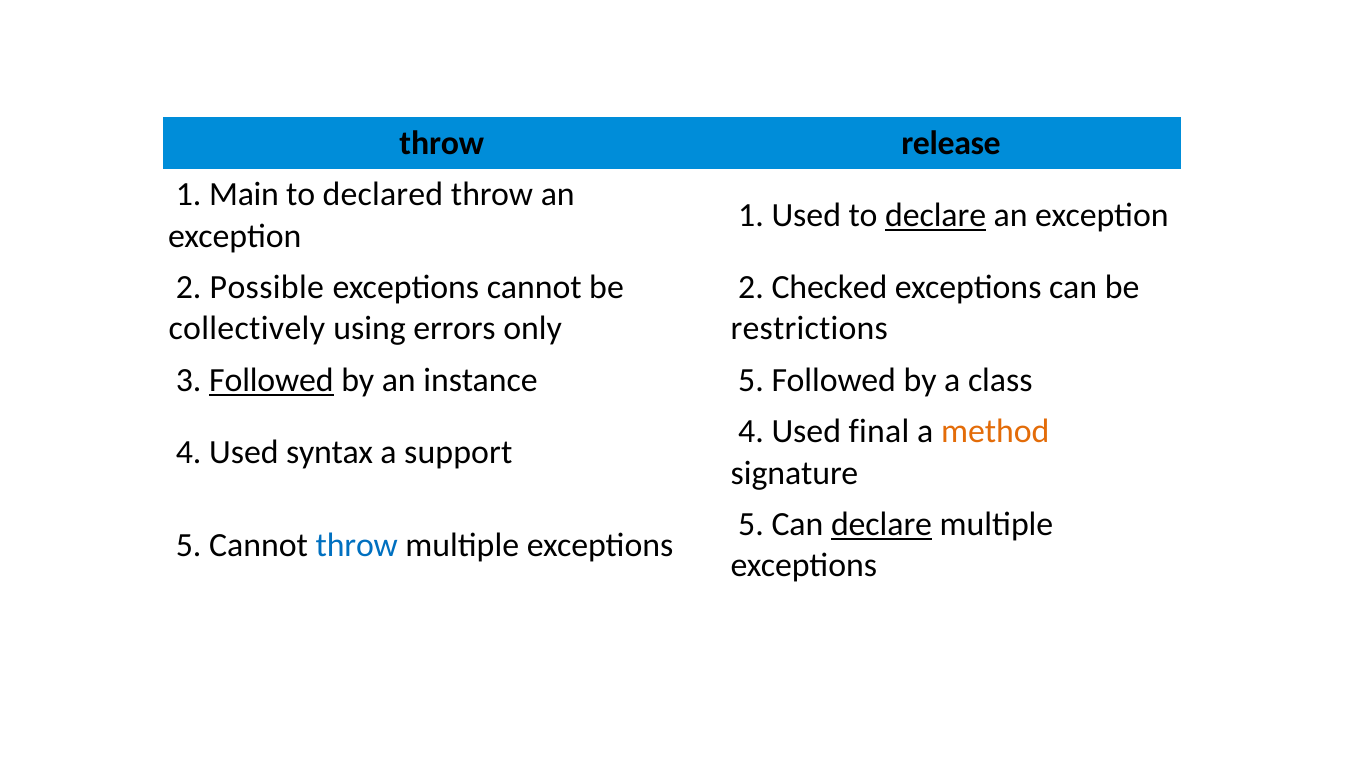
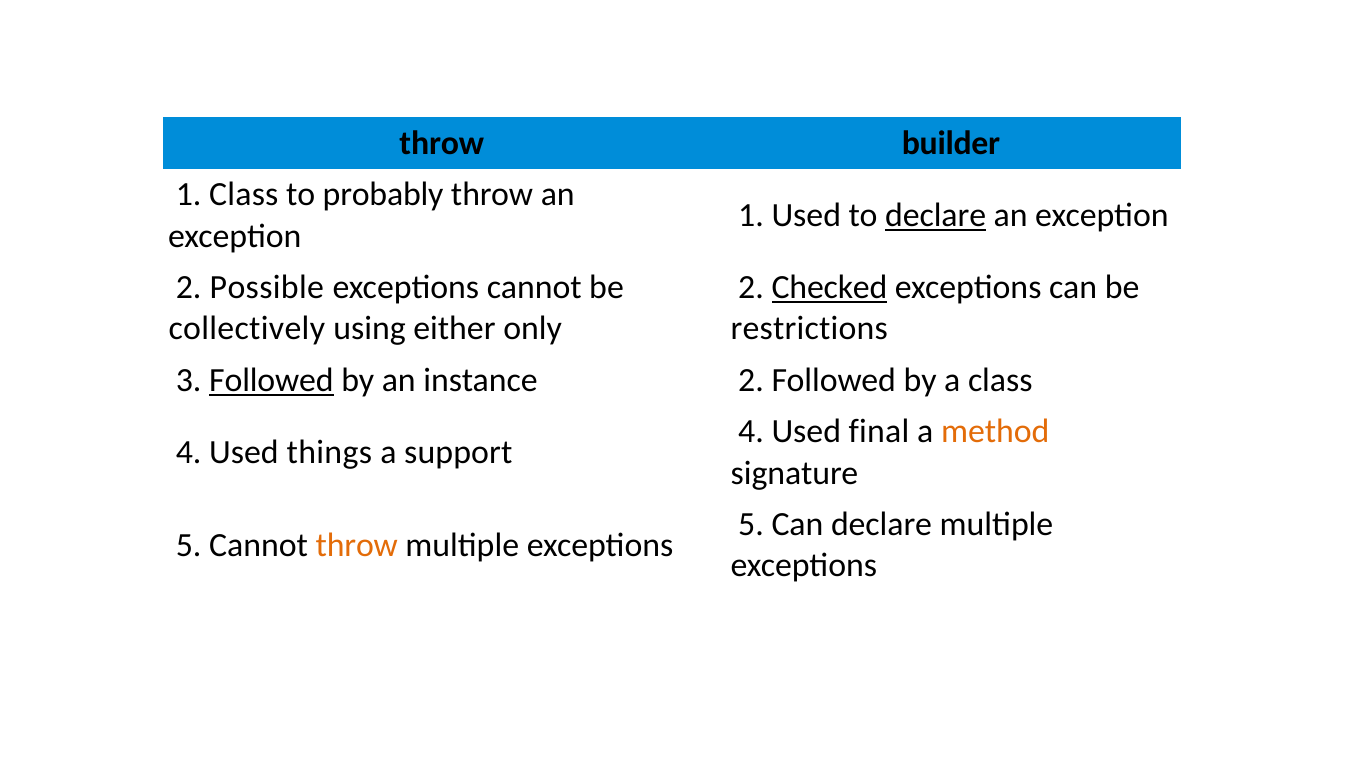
release: release -> builder (951, 143)
1 Main: Main -> Class (244, 195)
declared: declared -> probably (383, 195)
Checked underline: none -> present (829, 288)
errors: errors -> either (454, 329)
instance 5: 5 -> 2 (751, 380)
syntax: syntax -> things (329, 452)
declare underline: present -> none (882, 524)
throw colour: blue -> orange (357, 545)
